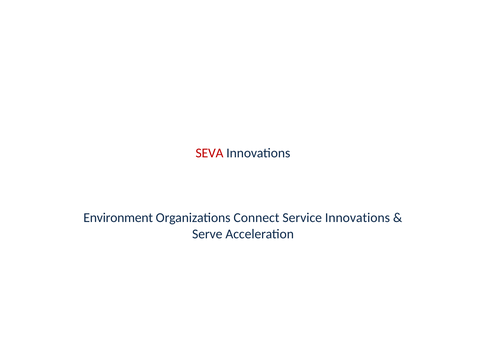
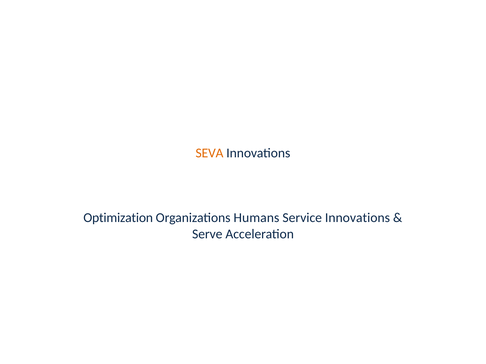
SEVA colour: red -> orange (209, 153)
Environment: Environment -> Optimization (118, 218)
Connect: Connect -> Humans (256, 218)
